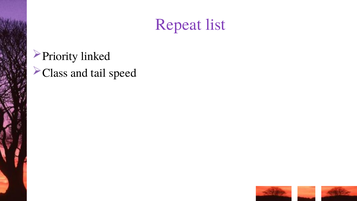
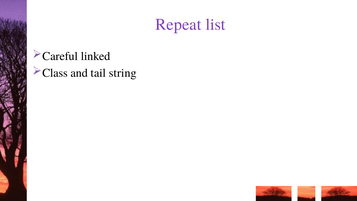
Priority: Priority -> Careful (60, 56)
speed: speed -> string (123, 73)
